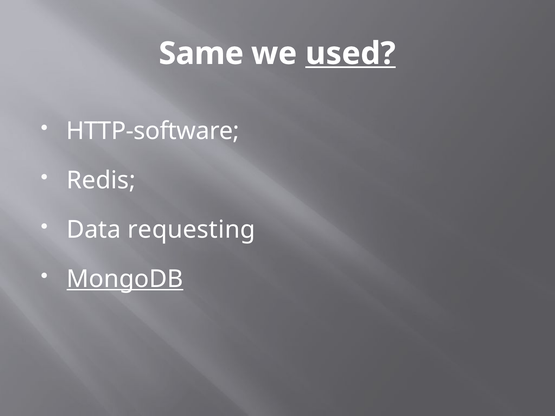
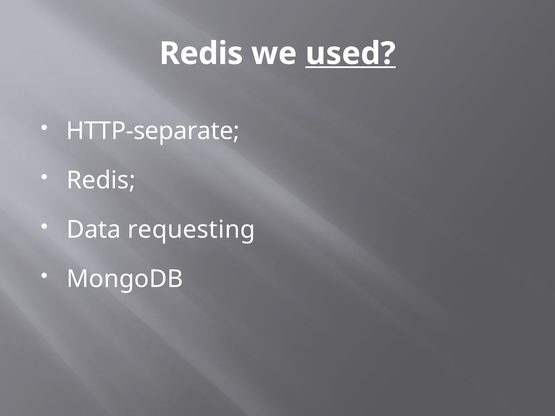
Same: Same -> Redis (201, 54)
HTTP-software: HTTP-software -> HTTP-separate (153, 131)
MongoDB underline: present -> none (125, 279)
